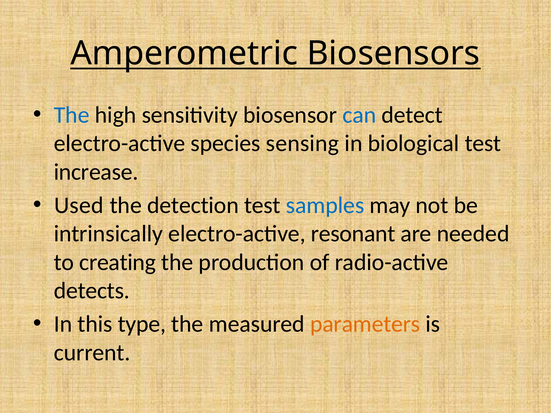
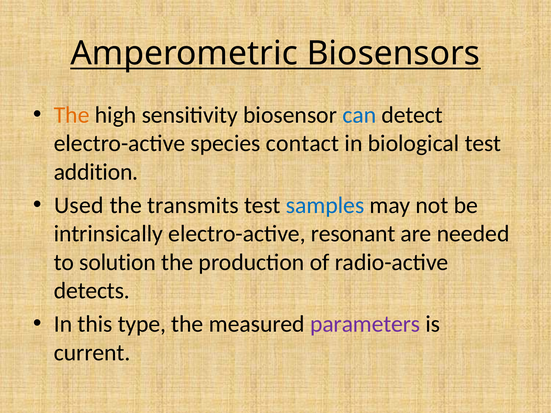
The colour: blue -> orange (72, 115)
sensing: sensing -> contact (302, 144)
increase: increase -> addition (96, 172)
detection: detection -> transmits (193, 205)
creating: creating -> solution (118, 262)
parameters colour: orange -> purple (365, 324)
